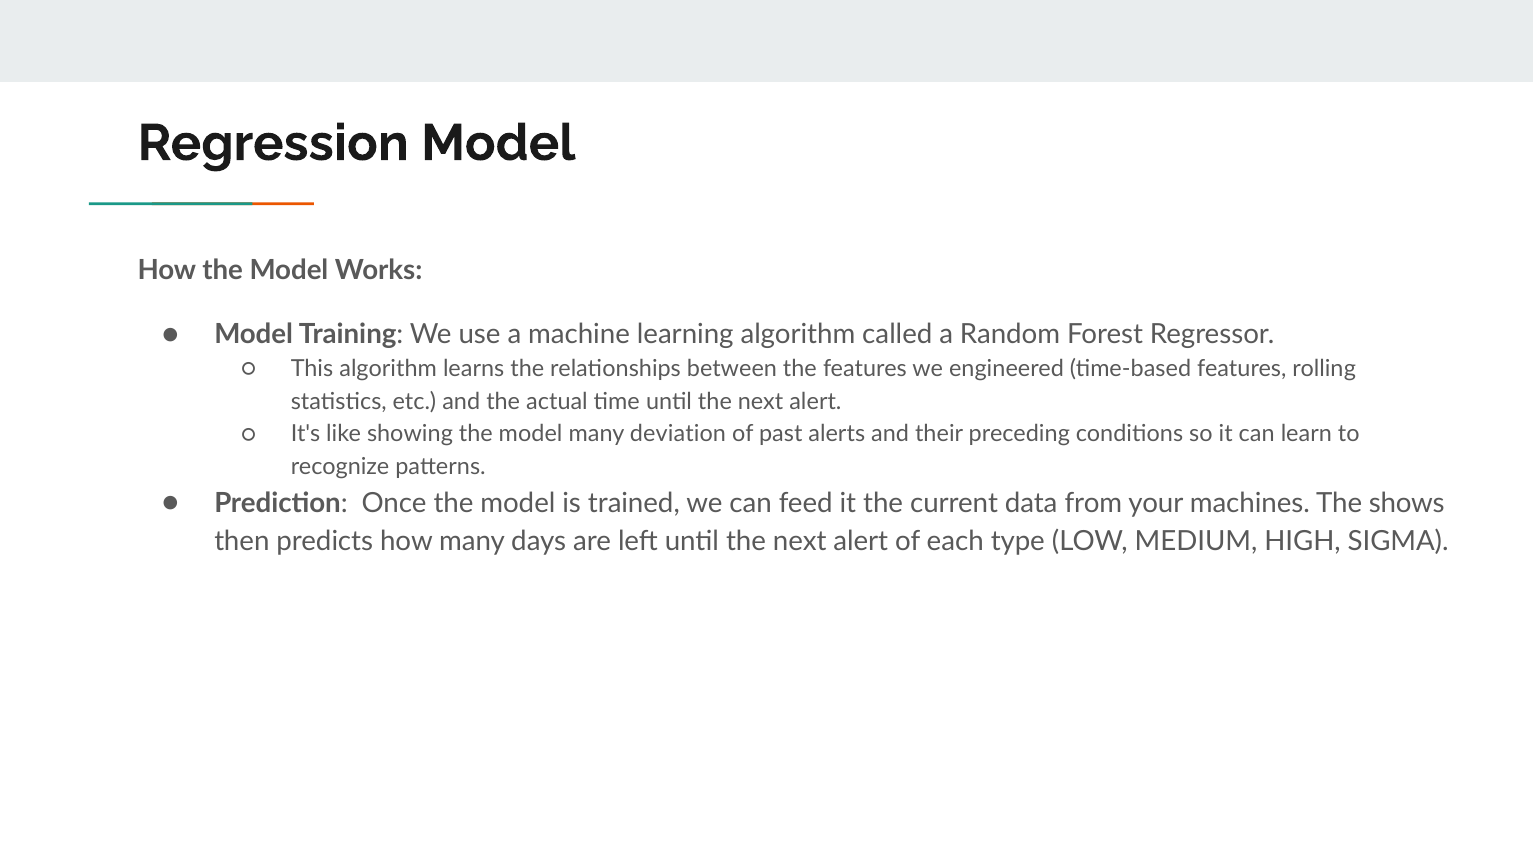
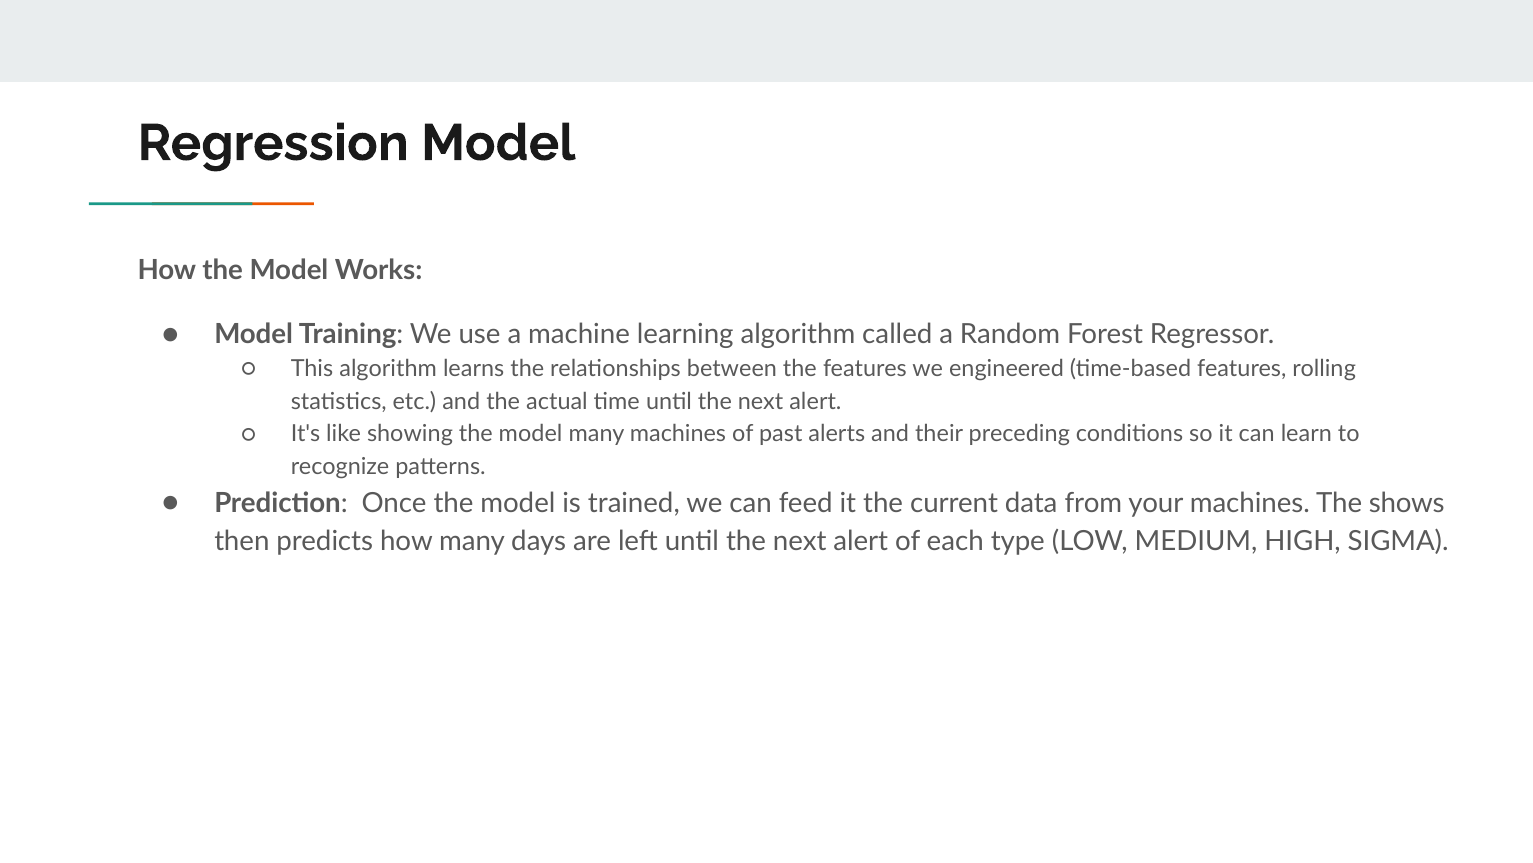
many deviation: deviation -> machines (678, 434)
